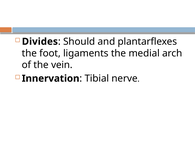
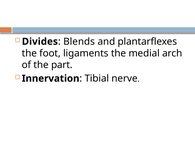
Should: Should -> Blends (79, 42)
vein: vein -> part (62, 65)
